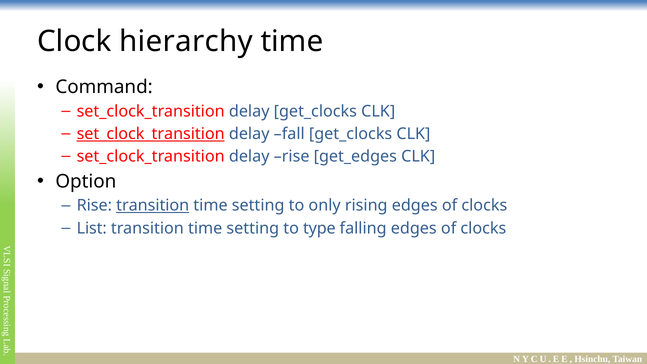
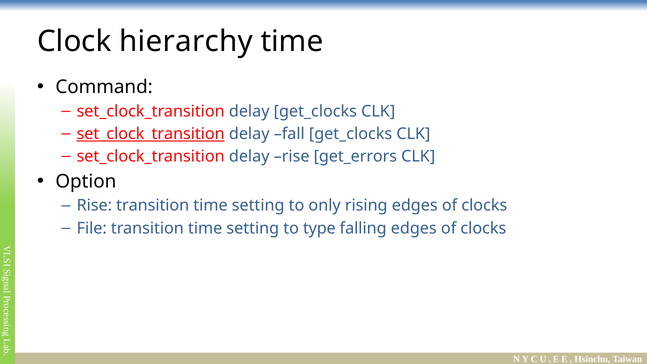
get_edges: get_edges -> get_errors (355, 156)
transition underline: present -> none (153, 206)
List: List -> File (92, 228)
